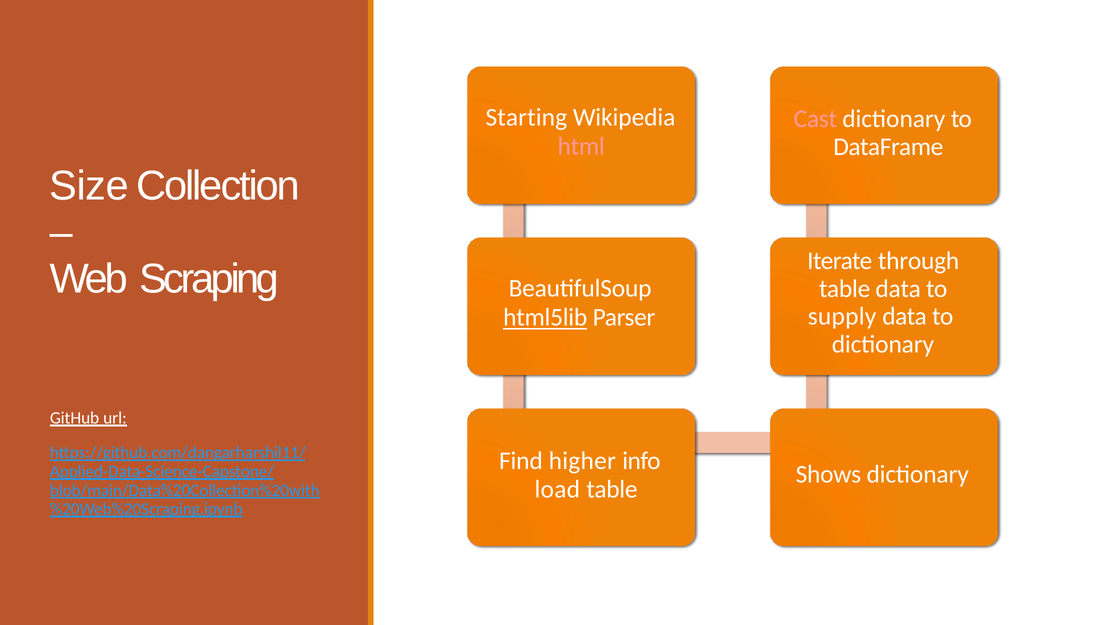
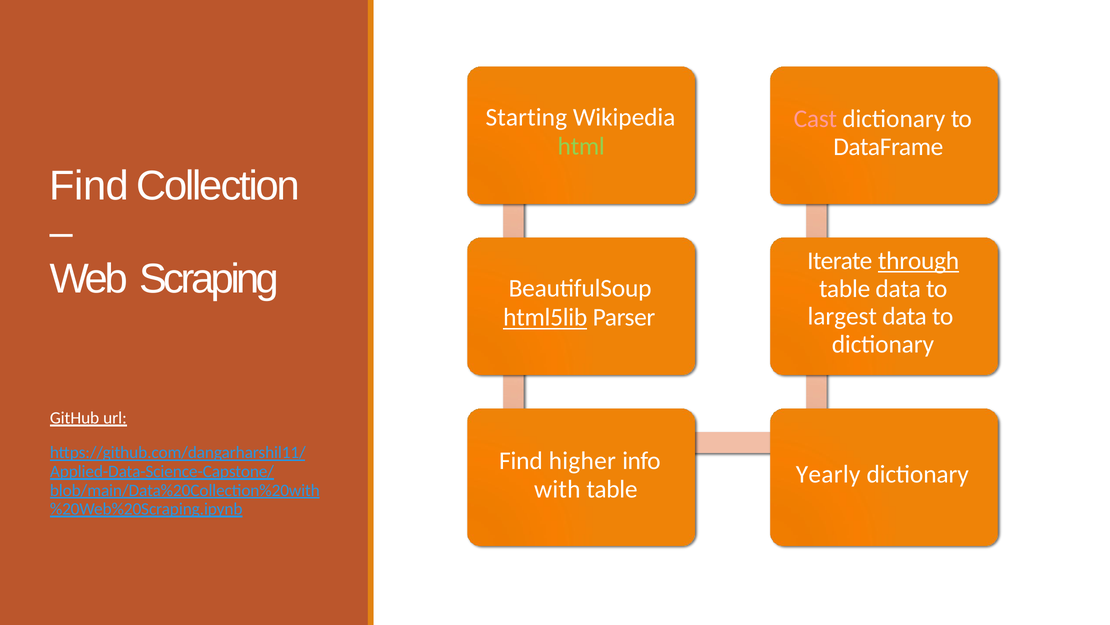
html colour: pink -> light green (581, 146)
Size: Size -> Find (89, 186)
through underline: none -> present (919, 261)
supply: supply -> largest (842, 316)
Shows: Shows -> Yearly (828, 474)
load: load -> with (557, 489)
